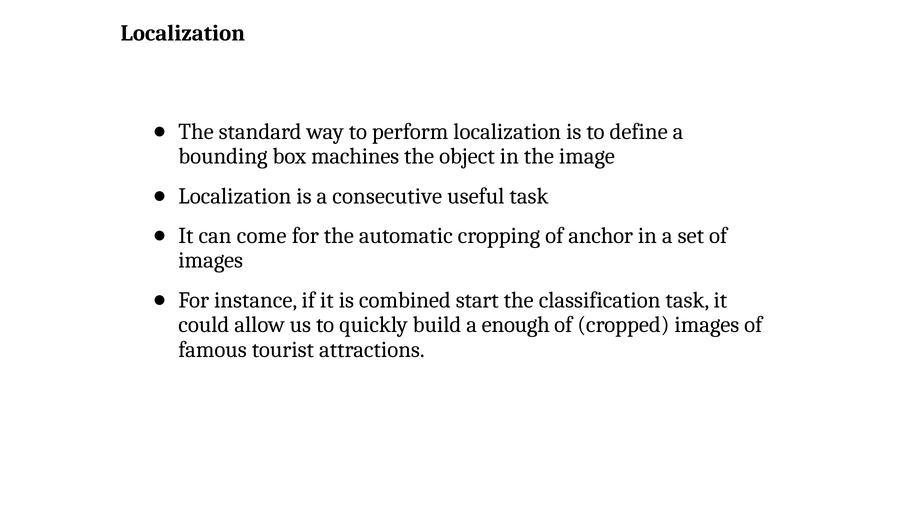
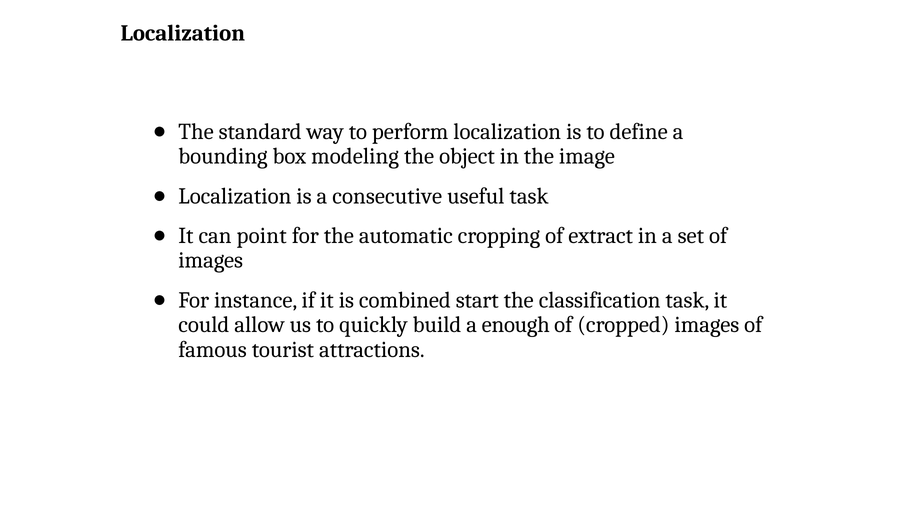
machines: machines -> modeling (355, 156)
come: come -> point (262, 236)
anchor: anchor -> extract (601, 236)
